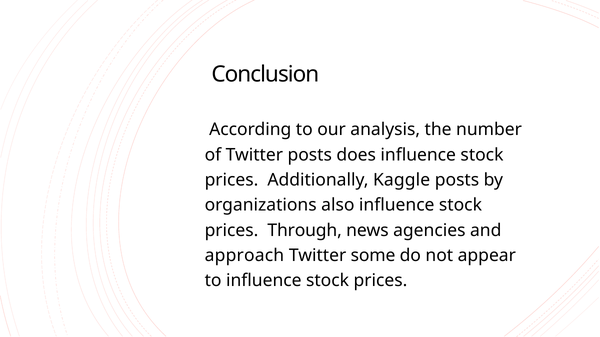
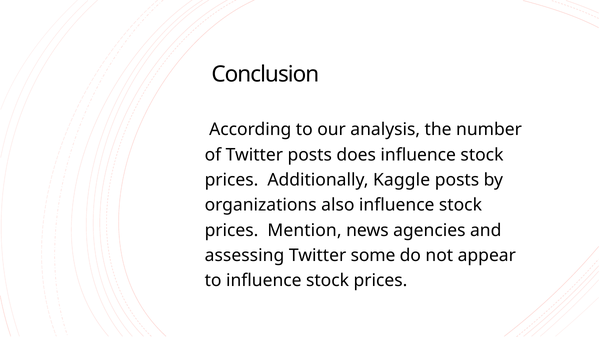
Through: Through -> Mention (305, 231)
approach: approach -> assessing (245, 256)
